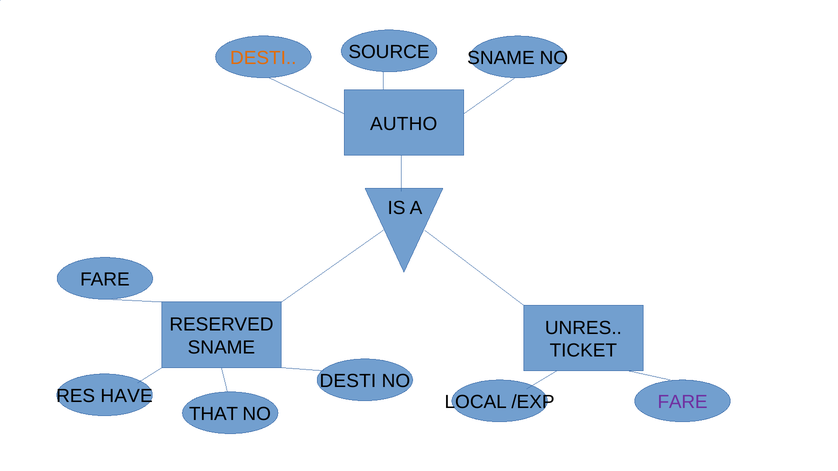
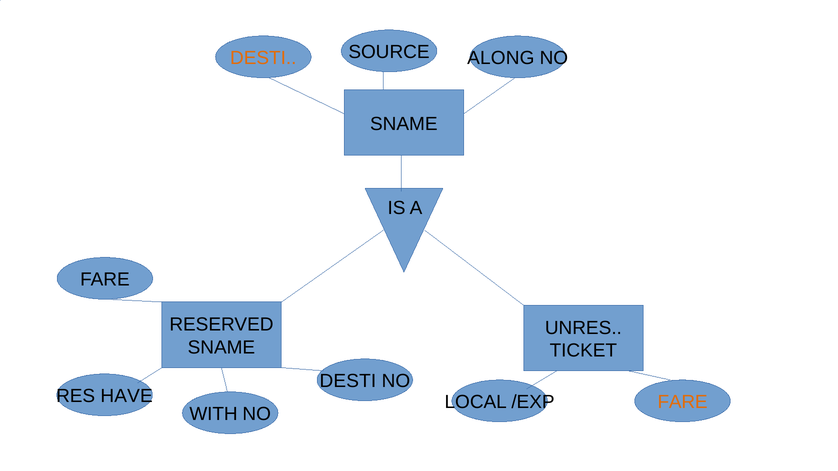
SOURCE SNAME: SNAME -> ALONG (501, 58)
AUTHO: AUTHO -> SNAME (404, 124)
FARE colour: purple -> orange (683, 403)
THAT: THAT -> WITH (214, 414)
